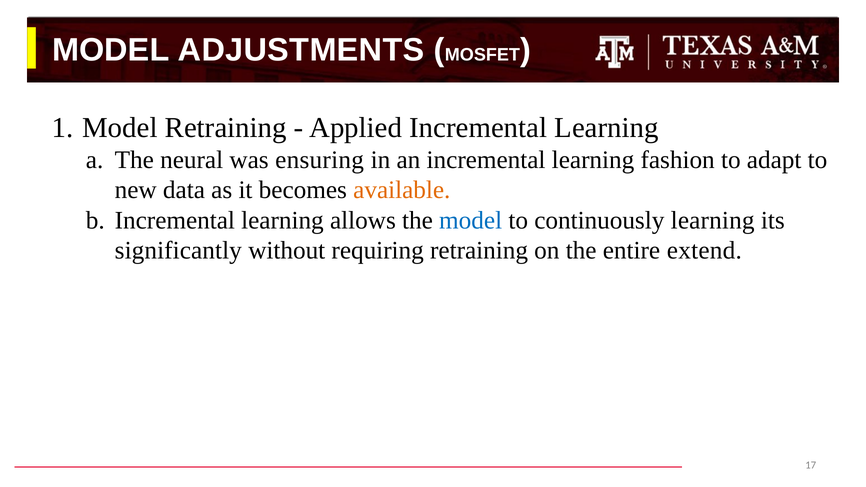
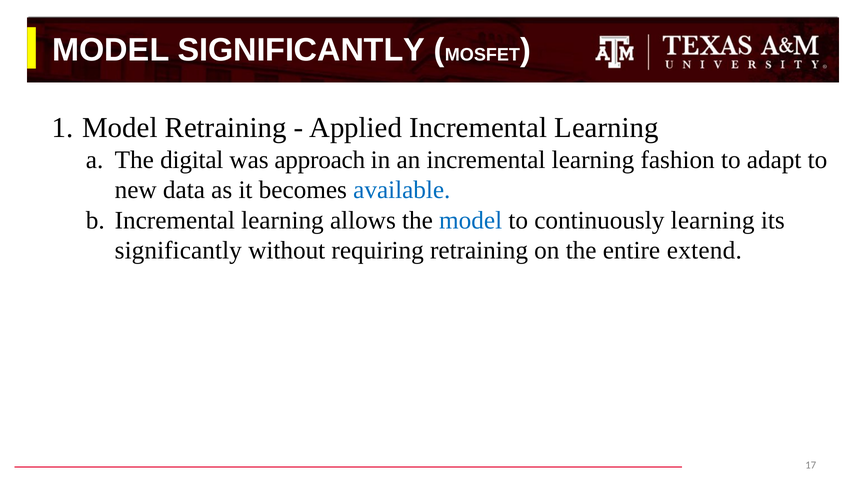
MODEL ADJUSTMENTS: ADJUSTMENTS -> SIGNIFICANTLY (301, 50)
neural: neural -> digital (192, 160)
ensuring: ensuring -> approach (320, 160)
available colour: orange -> blue (402, 190)
